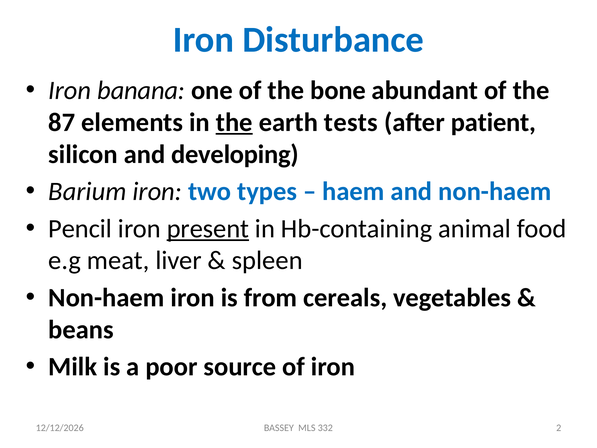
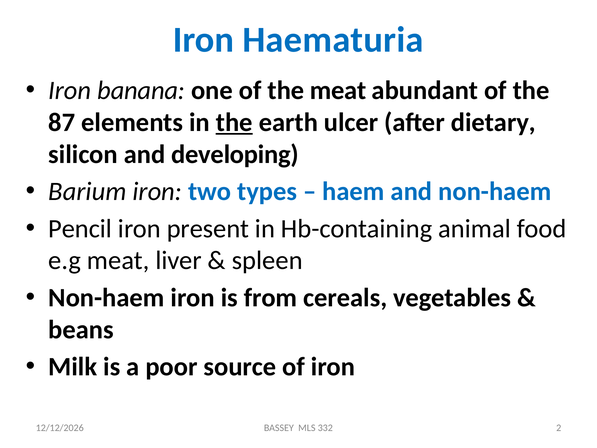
Disturbance: Disturbance -> Haematuria (333, 40)
the bone: bone -> meat (338, 90)
tests: tests -> ulcer (351, 122)
patient: patient -> dietary (493, 122)
present underline: present -> none (208, 229)
